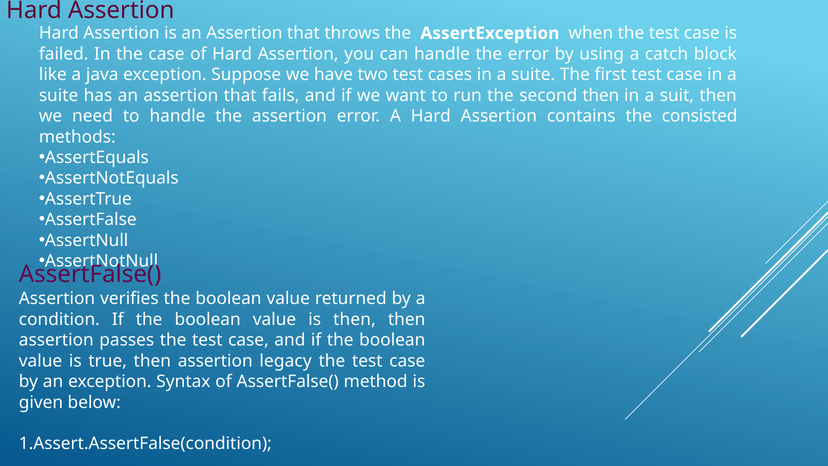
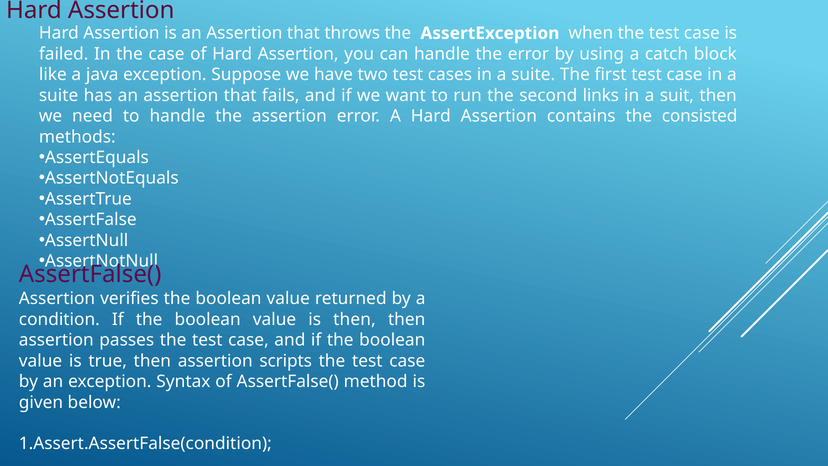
second then: then -> links (601, 95)
legacy: legacy -> scripts (286, 361)
